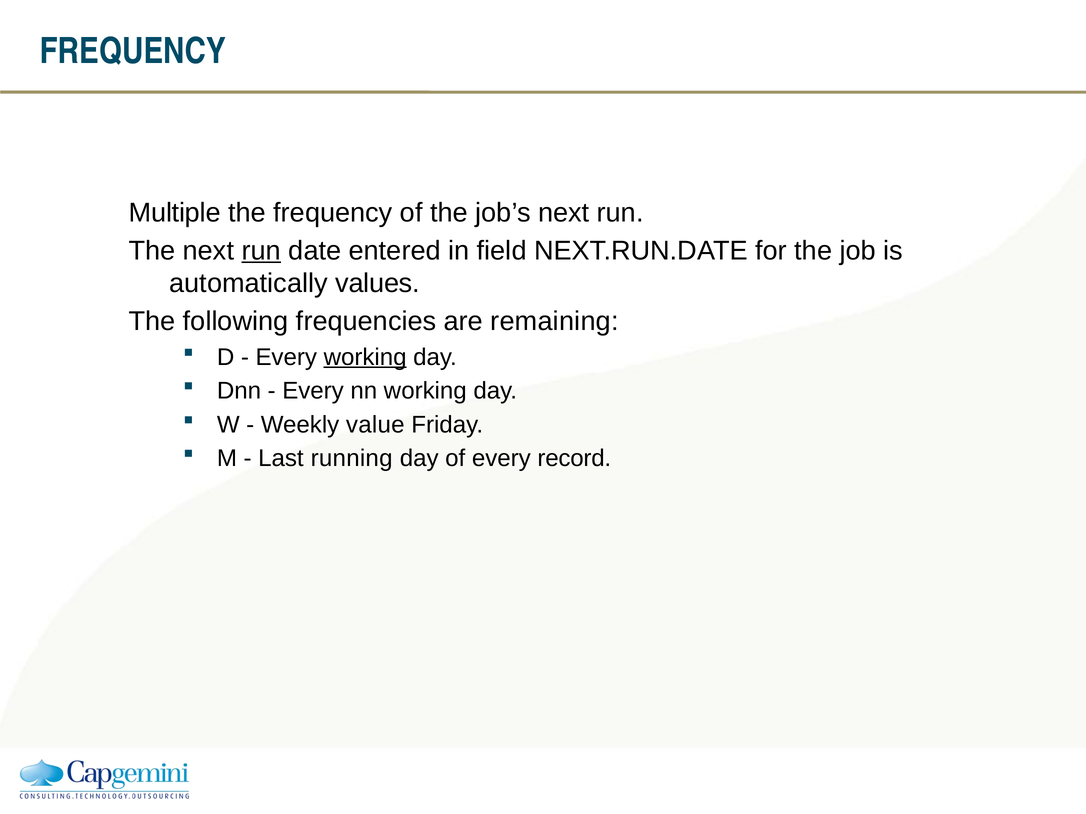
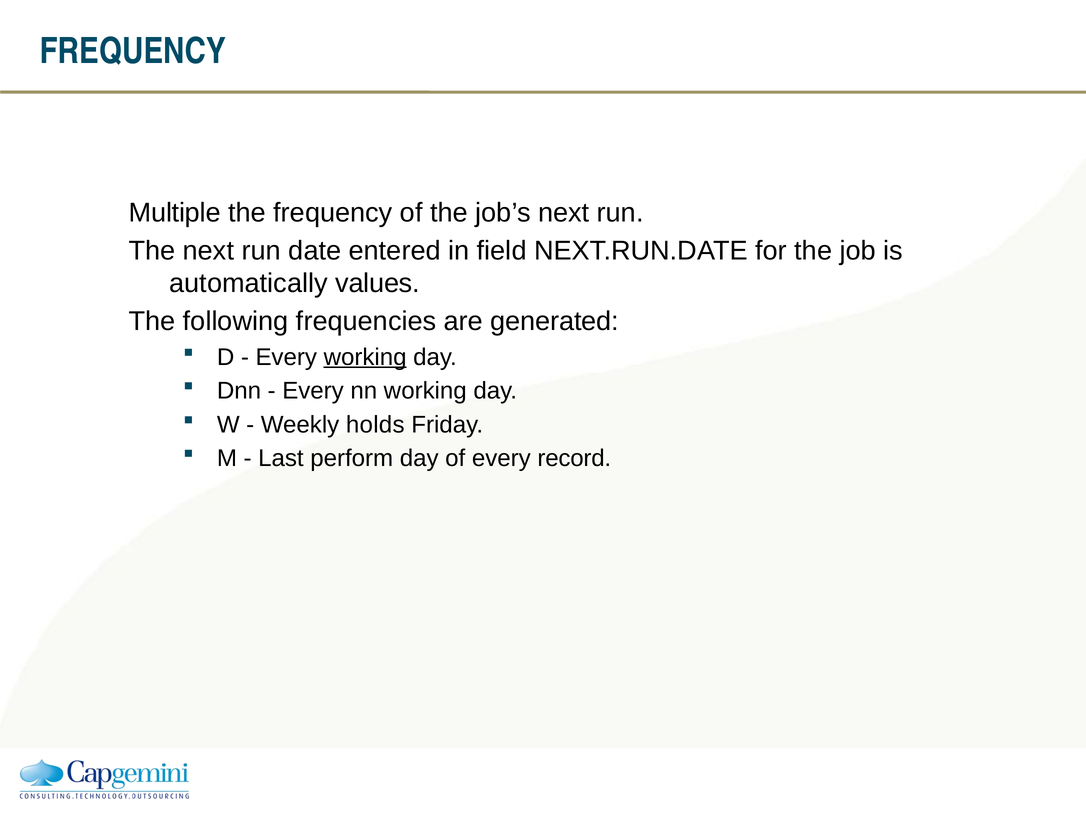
run underline: present -> none (261, 251)
remaining: remaining -> generated (555, 321)
value: value -> holds (375, 425)
running: running -> perform (352, 459)
